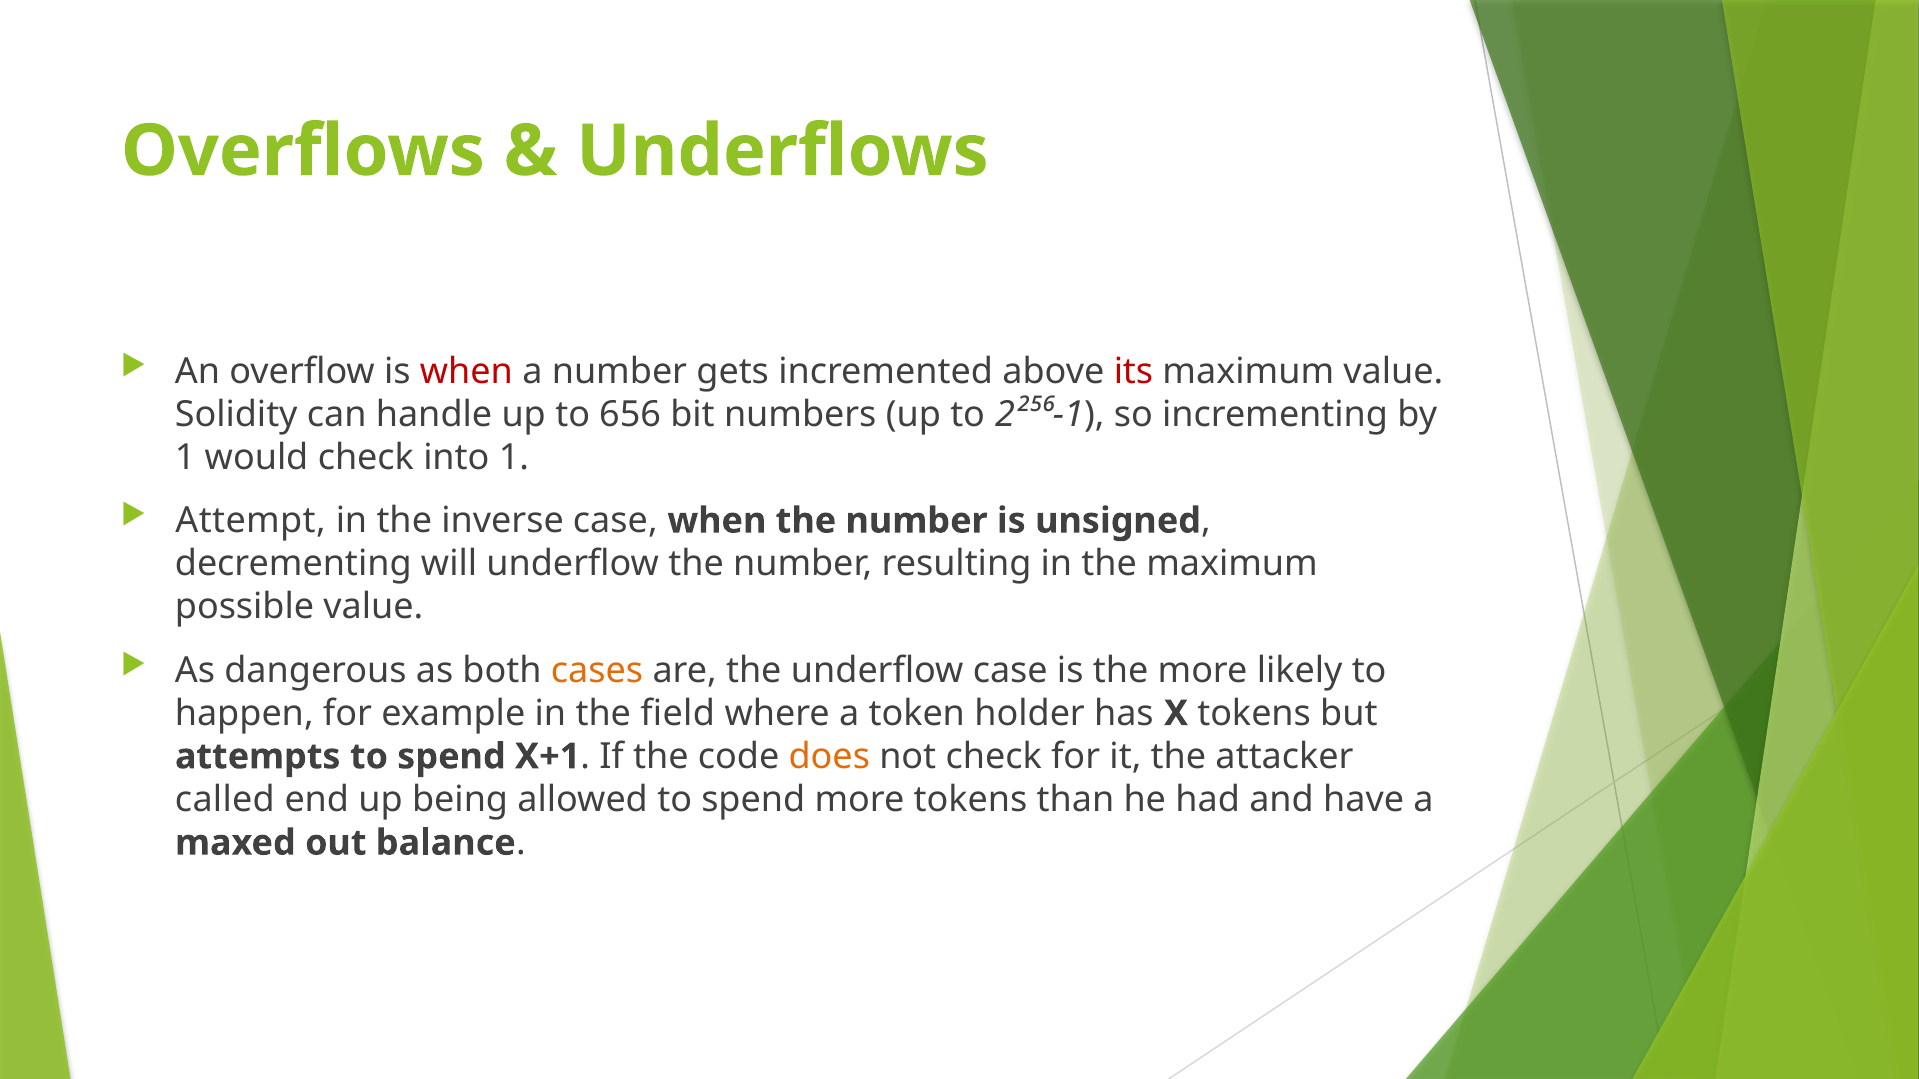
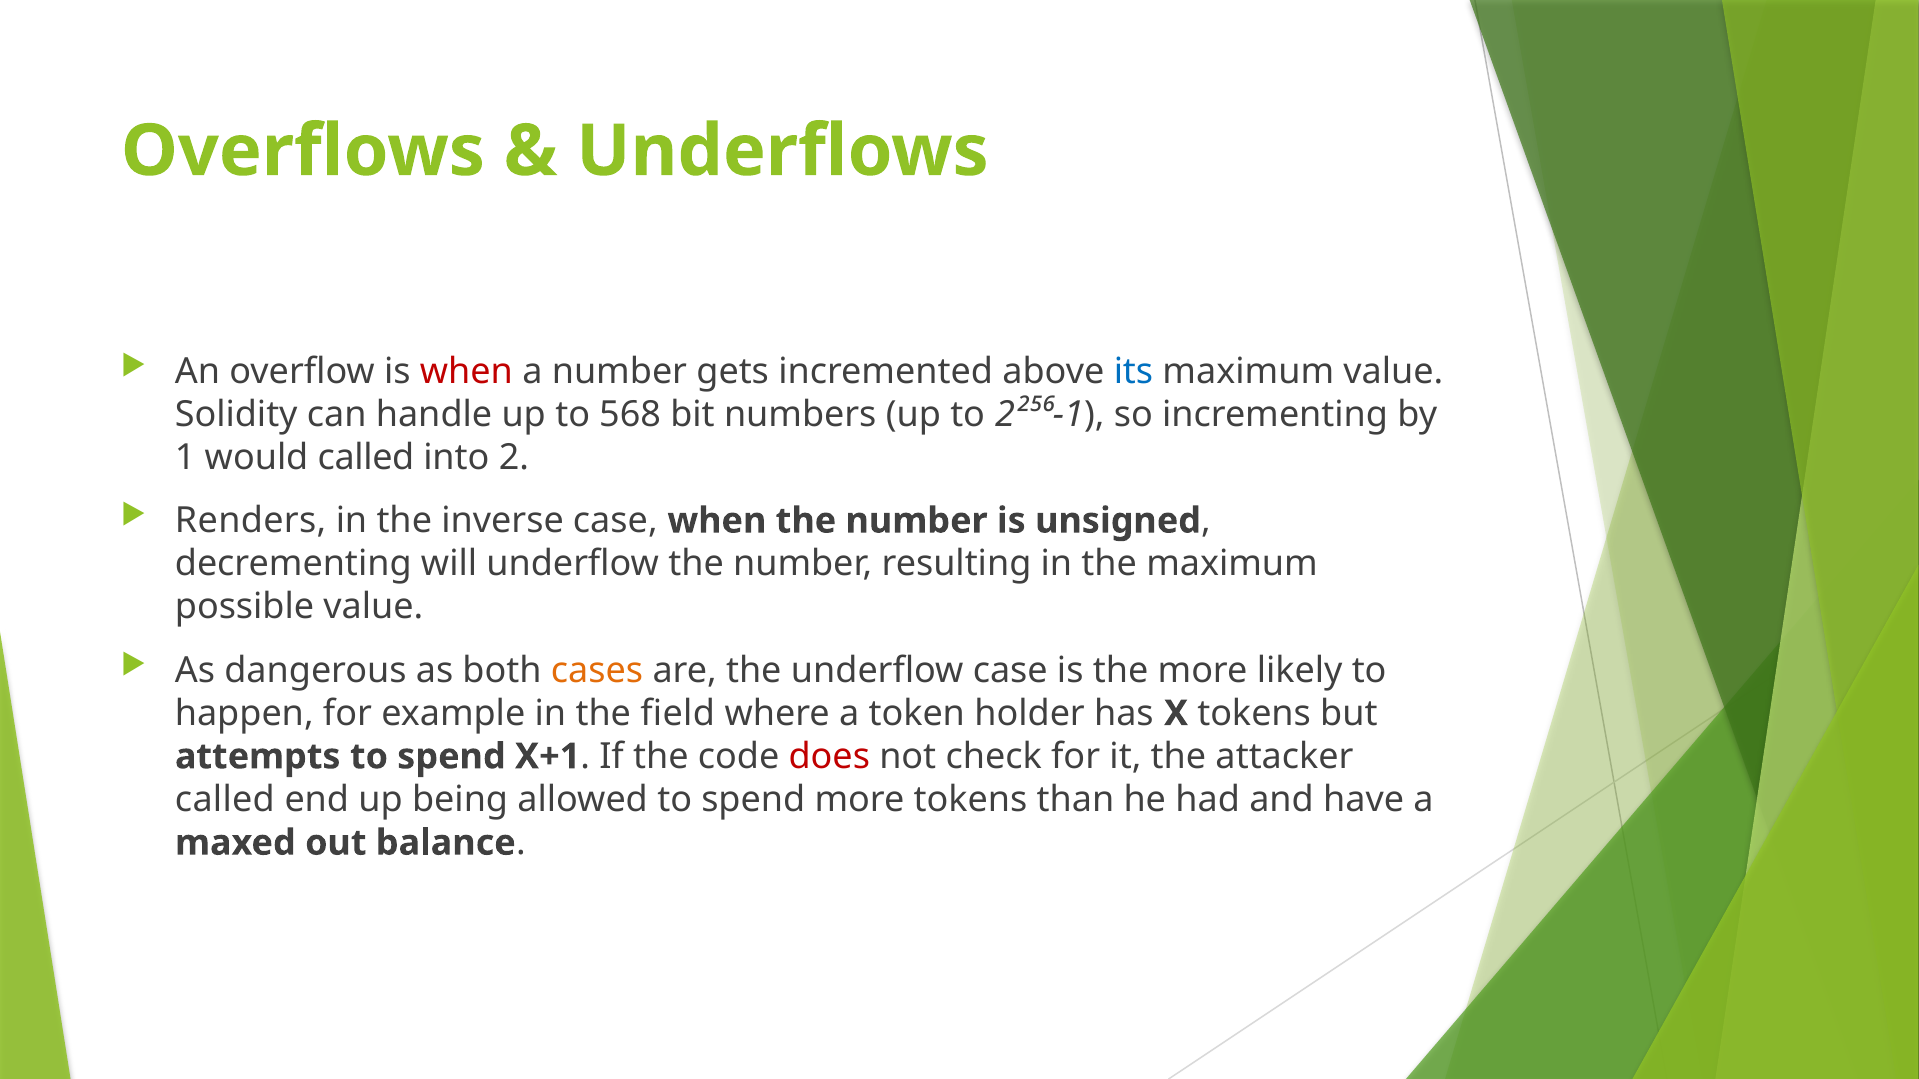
its colour: red -> blue (1133, 371)
656: 656 -> 568 (630, 415)
would check: check -> called (366, 458)
into 1: 1 -> 2 (514, 458)
Attempt: Attempt -> Renders (251, 521)
does colour: orange -> red (829, 757)
